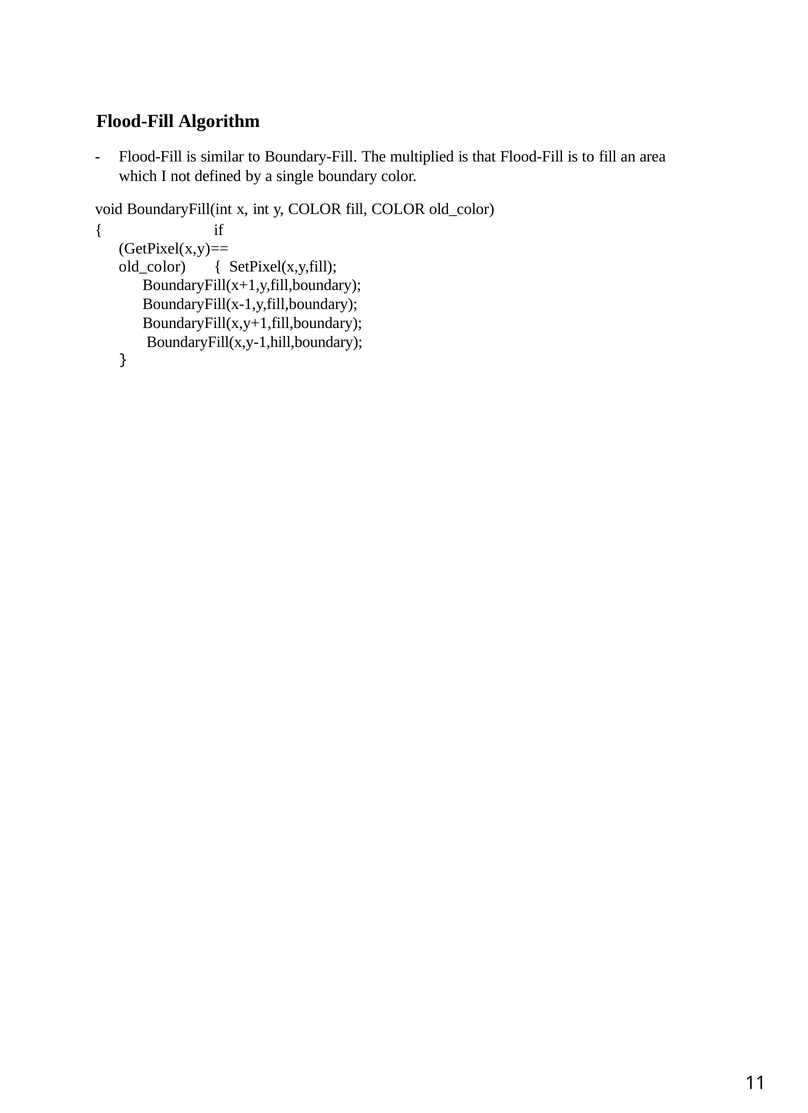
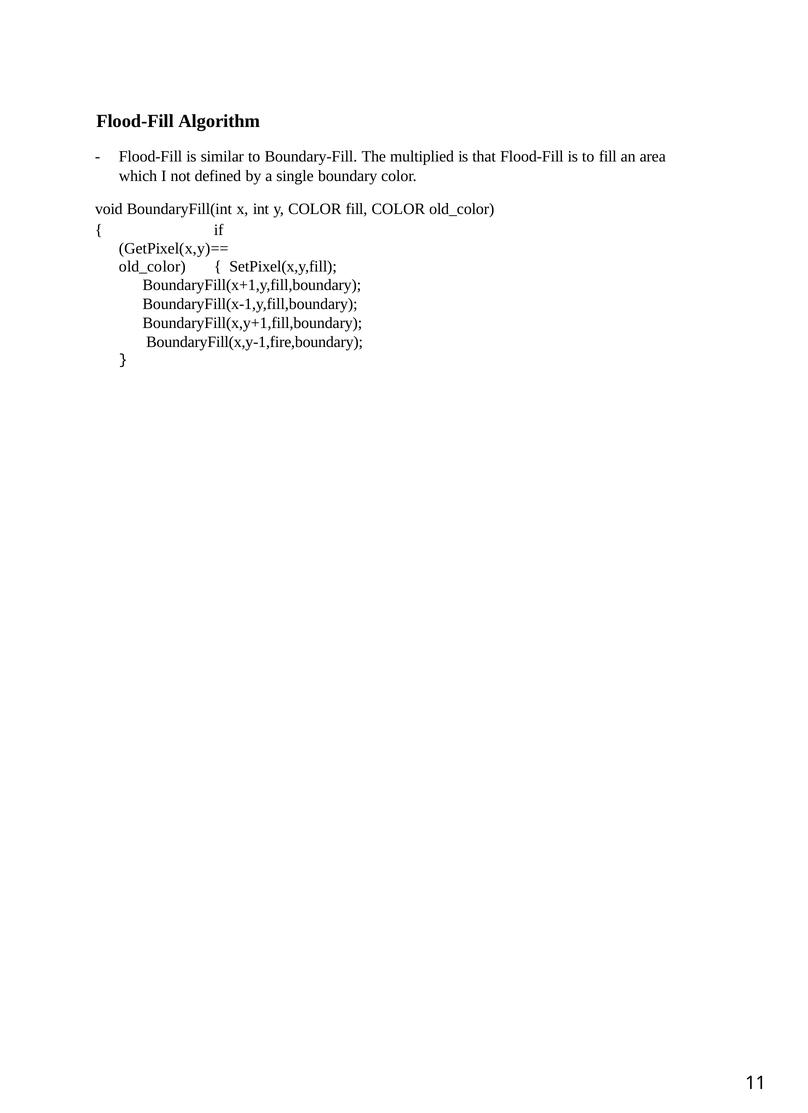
BoundaryFill(x,y-1,hill,boundary: BoundaryFill(x,y-1,hill,boundary -> BoundaryFill(x,y-1,fire,boundary (255, 342)
